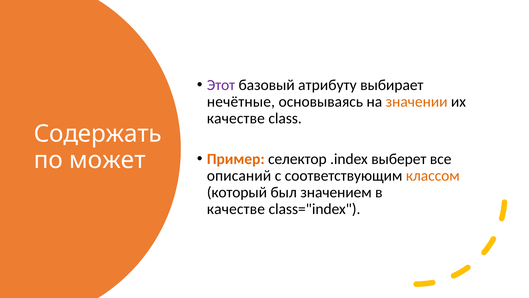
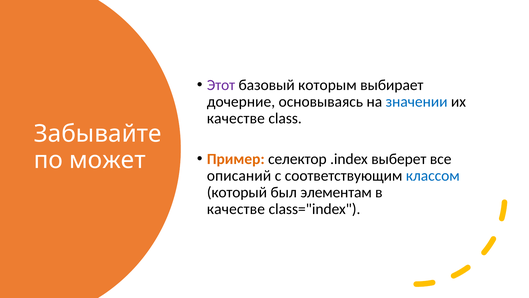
атрибуту: атрибуту -> которым (327, 85)
нечётные: нечётные -> дочерние (241, 101)
значении colour: orange -> blue (417, 101)
Содержать: Содержать -> Забывайте (98, 134)
классом colour: orange -> blue (433, 175)
значением: значением -> элементам (336, 192)
